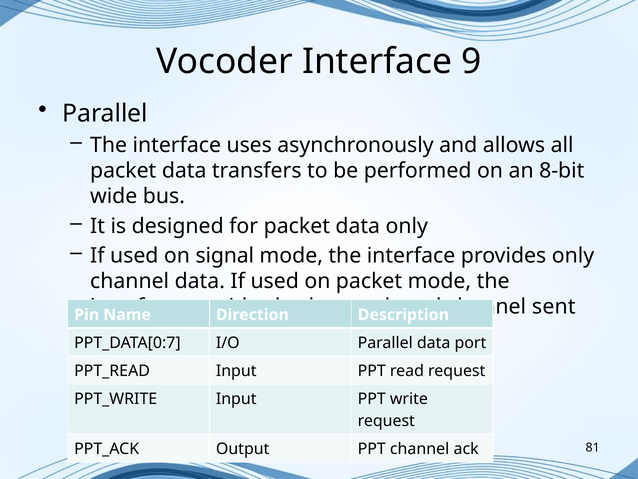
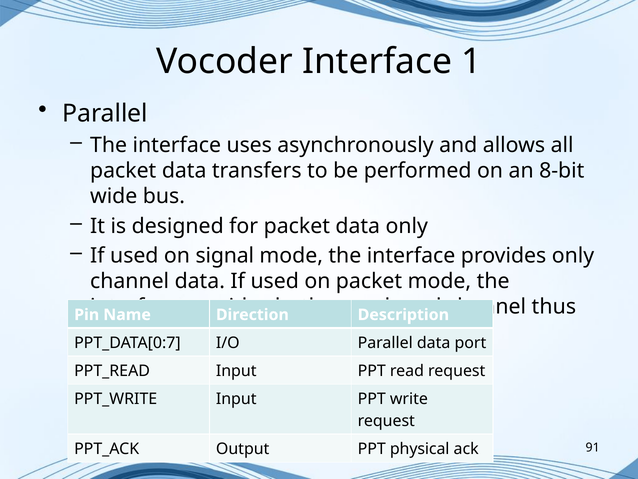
9: 9 -> 1 (472, 61)
sent: sent -> thus (554, 307)
81: 81 -> 91 (593, 447)
channel: channel -> physical (420, 449)
